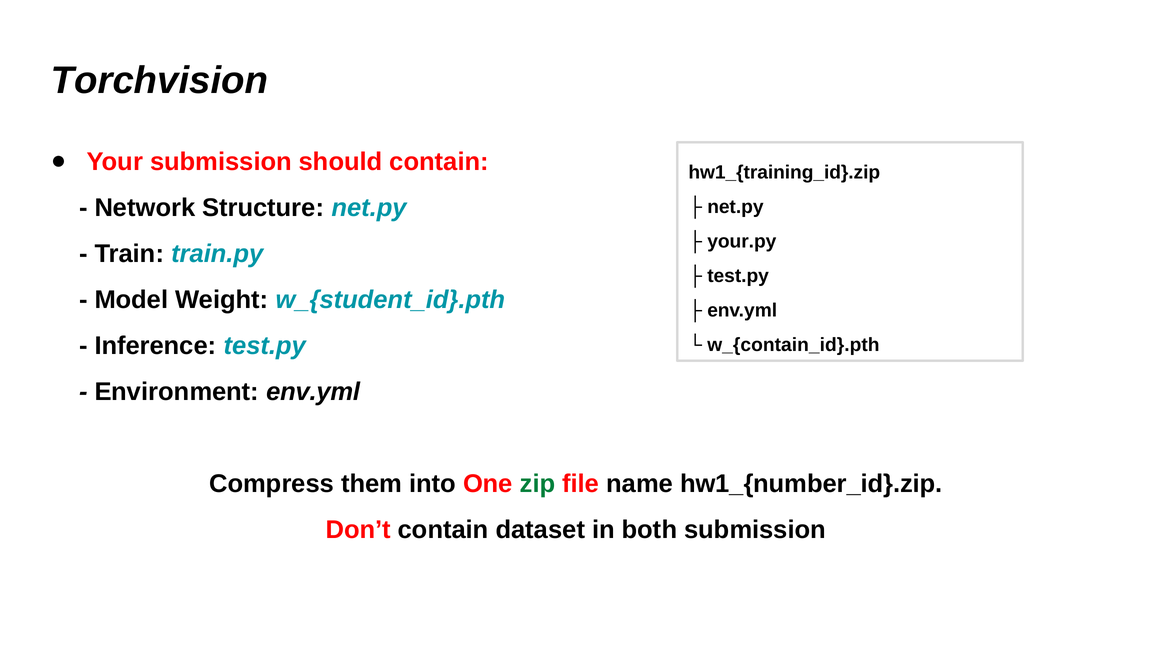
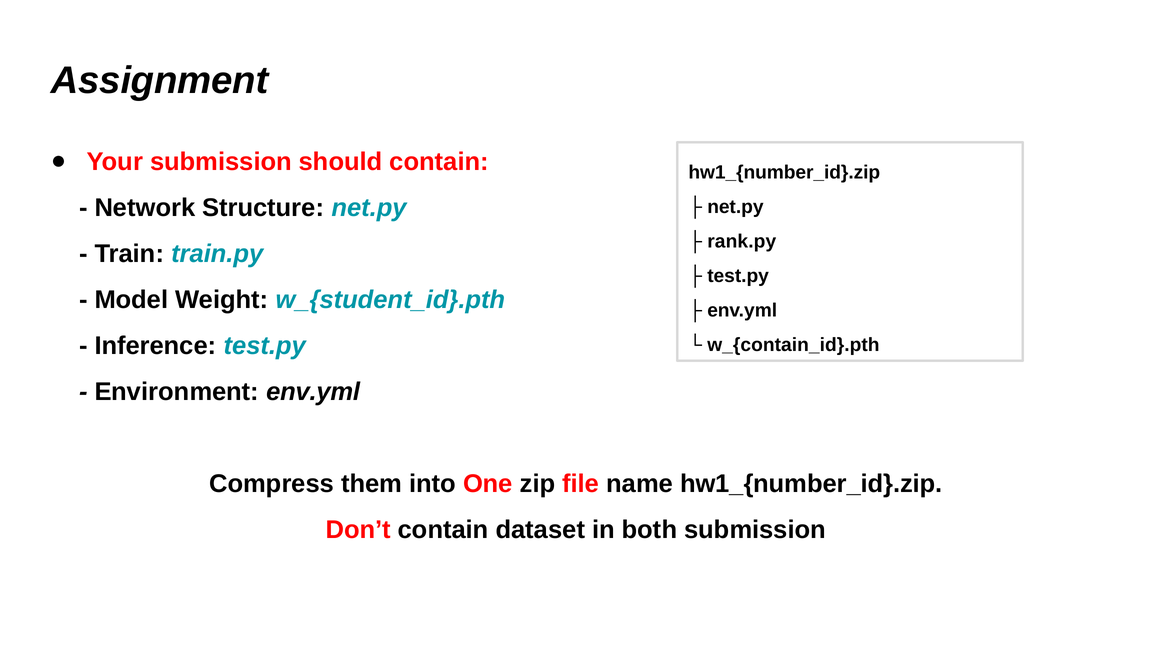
Torchvision: Torchvision -> Assignment (160, 81)
hw1_{training_id}.zip: hw1_{training_id}.zip -> hw1_{number_id}.zip (784, 172)
your.py: your.py -> rank.py (742, 241)
zip colour: green -> black (537, 484)
